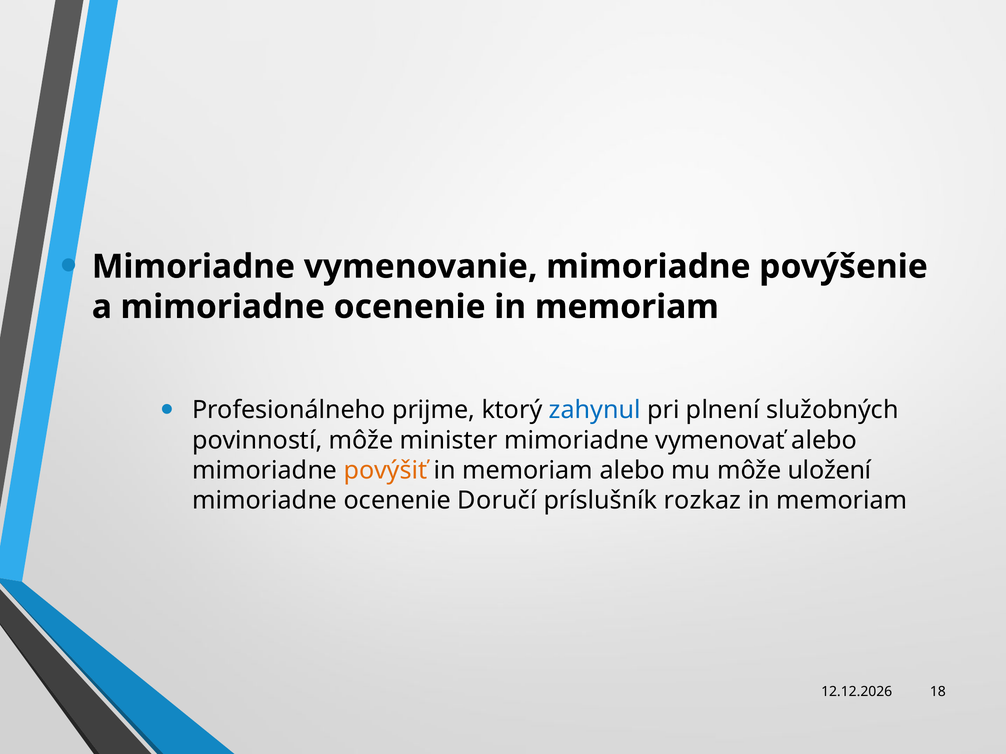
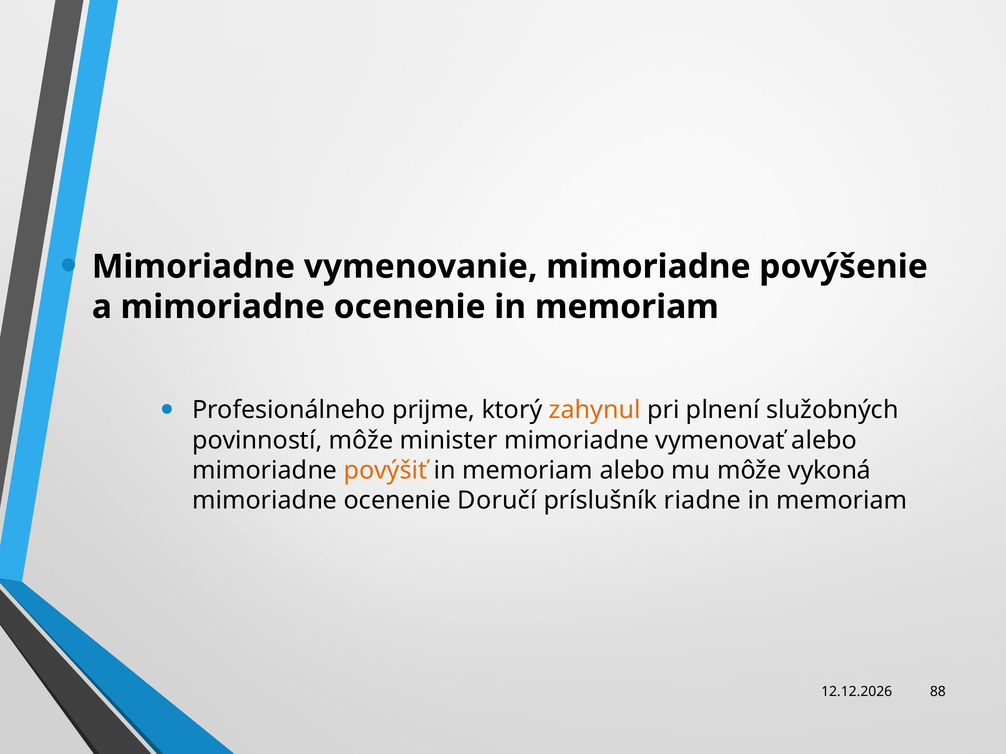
zahynul colour: blue -> orange (595, 410)
uložení: uložení -> vykoná (829, 471)
rozkaz: rozkaz -> riadne (703, 501)
18: 18 -> 88 (938, 692)
